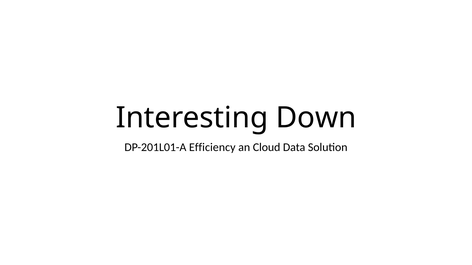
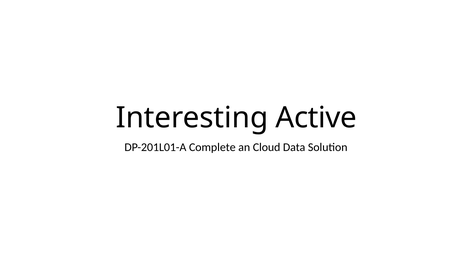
Down: Down -> Active (316, 118)
Efficiency: Efficiency -> Complete (212, 148)
